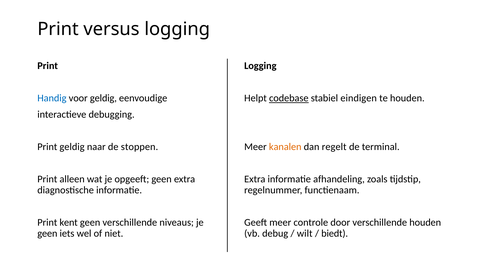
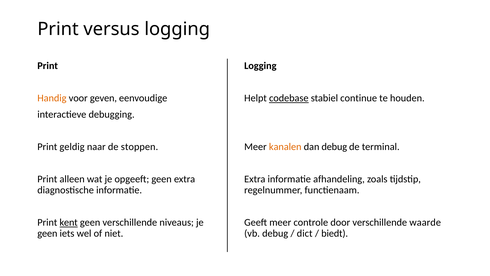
Handig colour: blue -> orange (52, 98)
voor geldig: geldig -> geven (103, 98)
eindigen: eindigen -> continue (359, 98)
dan regelt: regelt -> debug (334, 147)
kent underline: none -> present (69, 222)
verschillende houden: houden -> waarde (425, 222)
wilt: wilt -> dict (305, 233)
